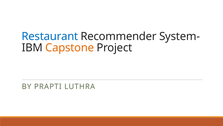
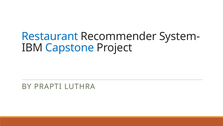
Capstone colour: orange -> blue (70, 48)
